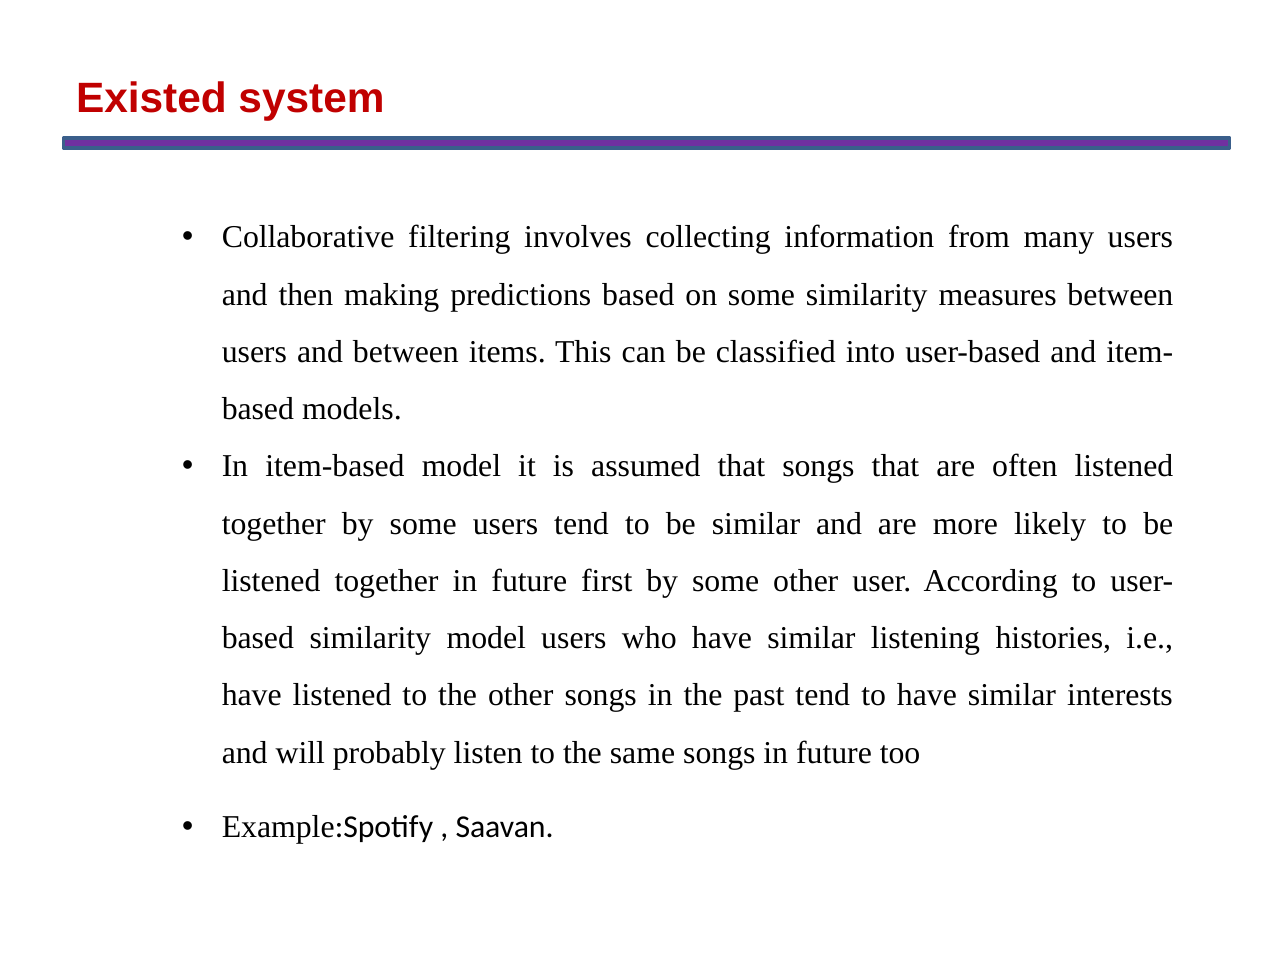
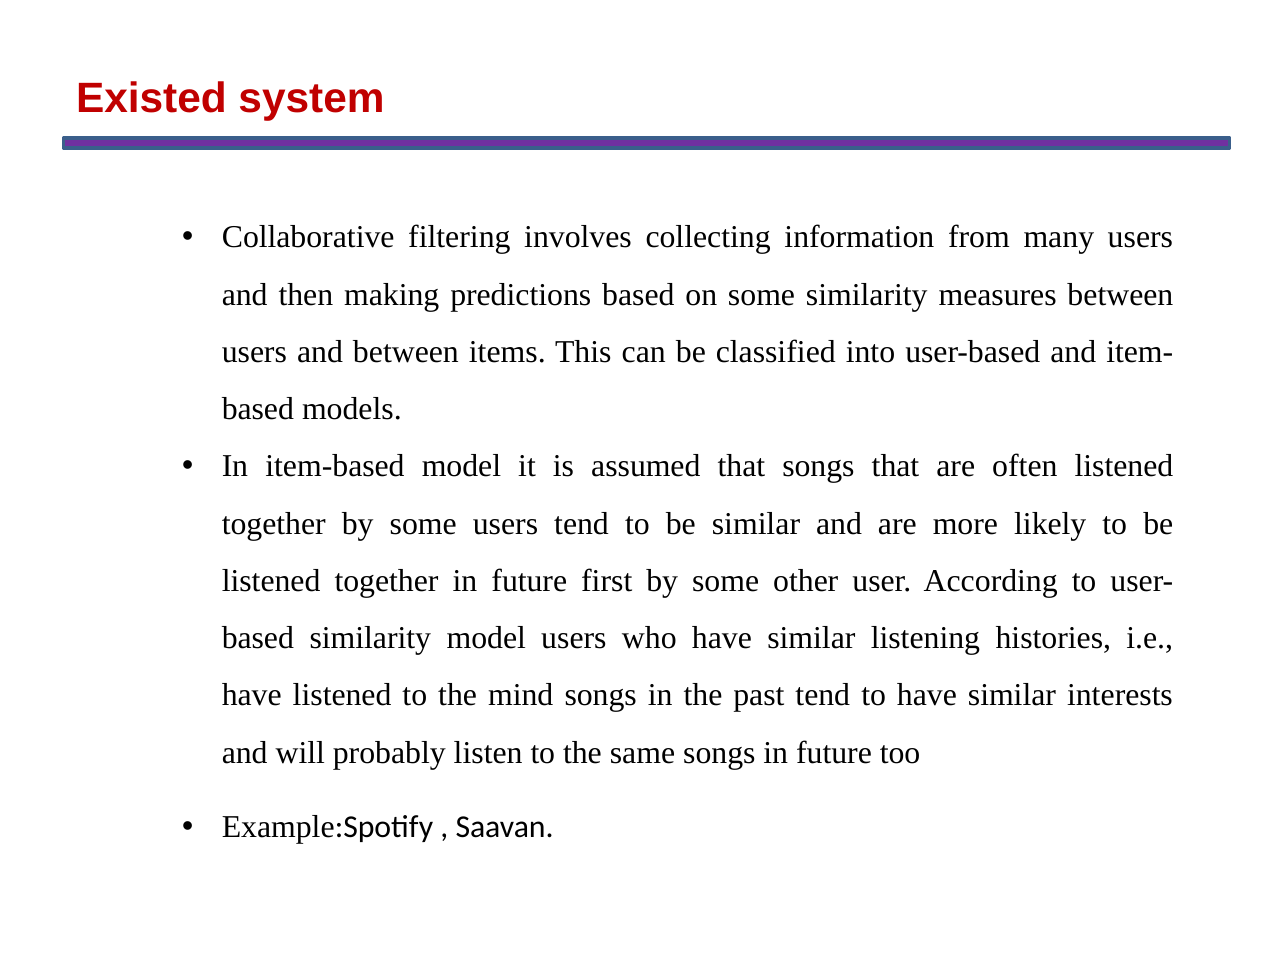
the other: other -> mind (521, 695)
